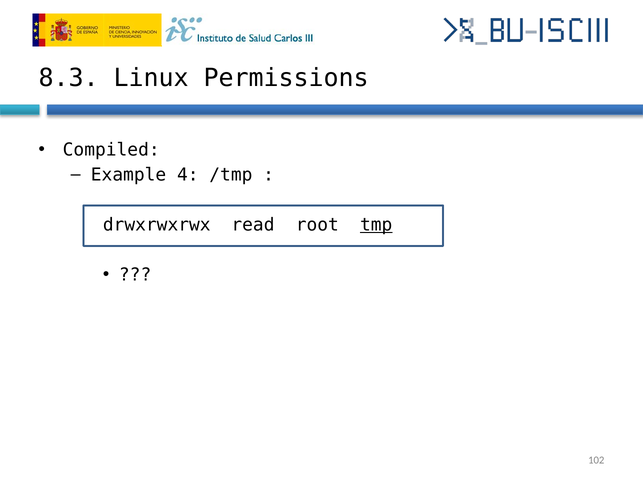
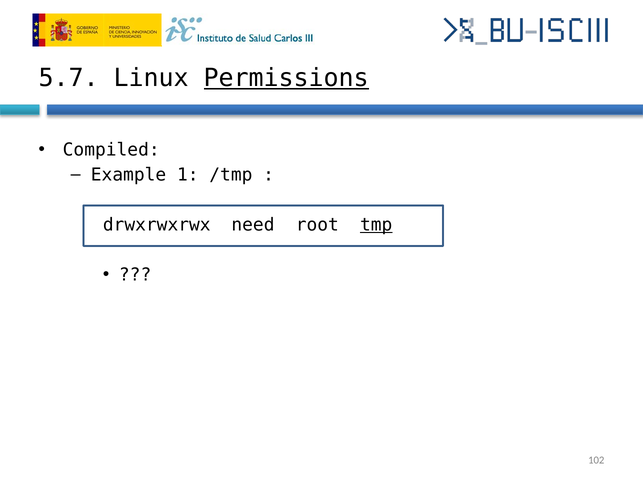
8.3: 8.3 -> 5.7 (69, 78)
Permissions underline: none -> present (286, 78)
4: 4 -> 1 (188, 175)
read: read -> need (253, 225)
